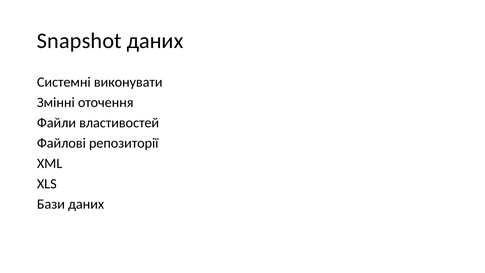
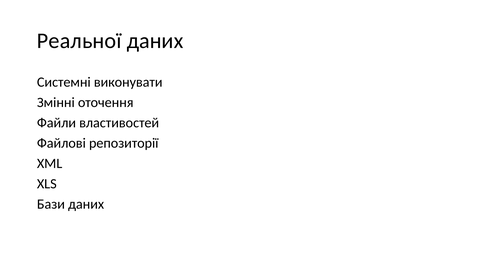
Snapshot: Snapshot -> Реальної (79, 41)
